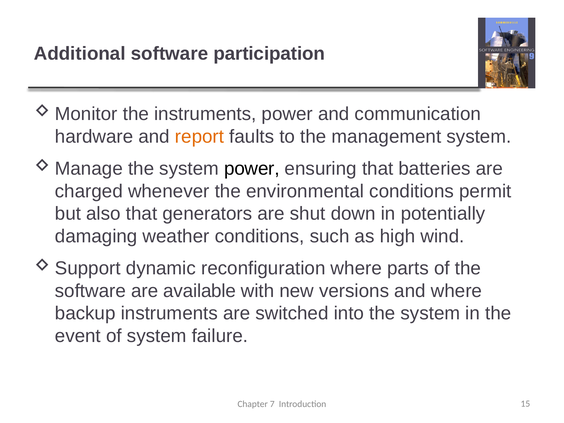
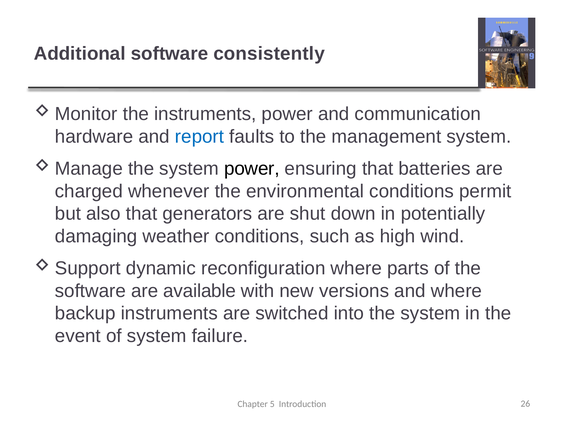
participation: participation -> consistently (269, 54)
report colour: orange -> blue (200, 137)
7: 7 -> 5 (272, 404)
15: 15 -> 26 (525, 404)
